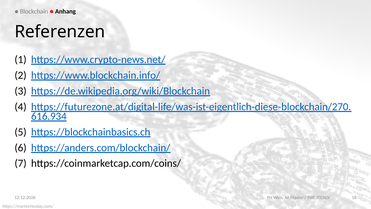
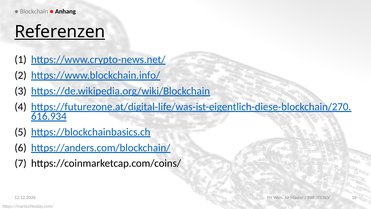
Referenzen underline: none -> present (60, 32)
